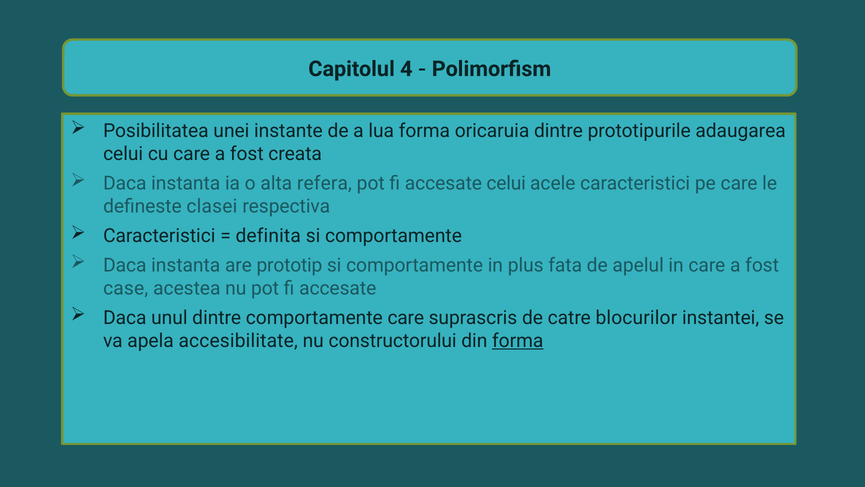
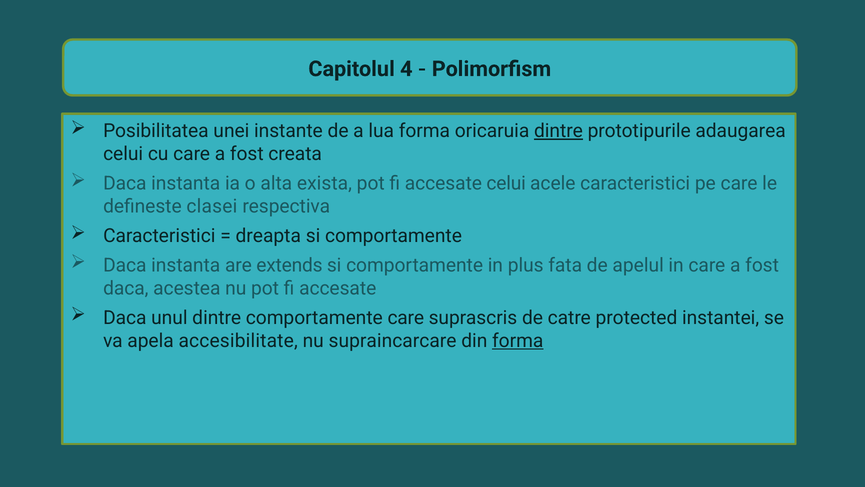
dintre underline: none -> present (558, 131)
refera: refera -> exista (324, 183)
definita: definita -> dreapta (268, 236)
prototip: prototip -> extends (289, 265)
case: case -> daca (126, 288)
blocurilor: blocurilor -> protected (636, 317)
constructorului: constructorului -> supraincarcare (393, 341)
